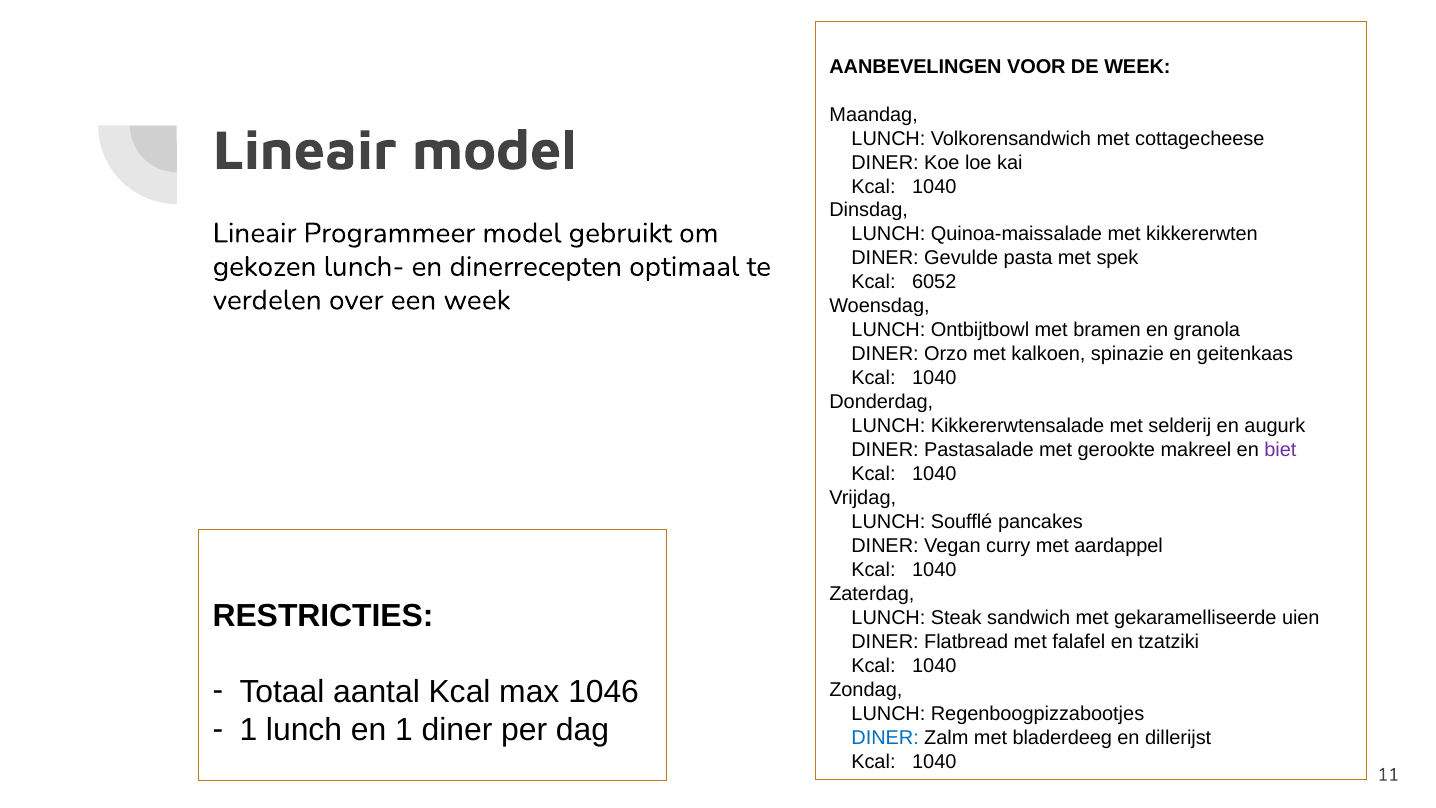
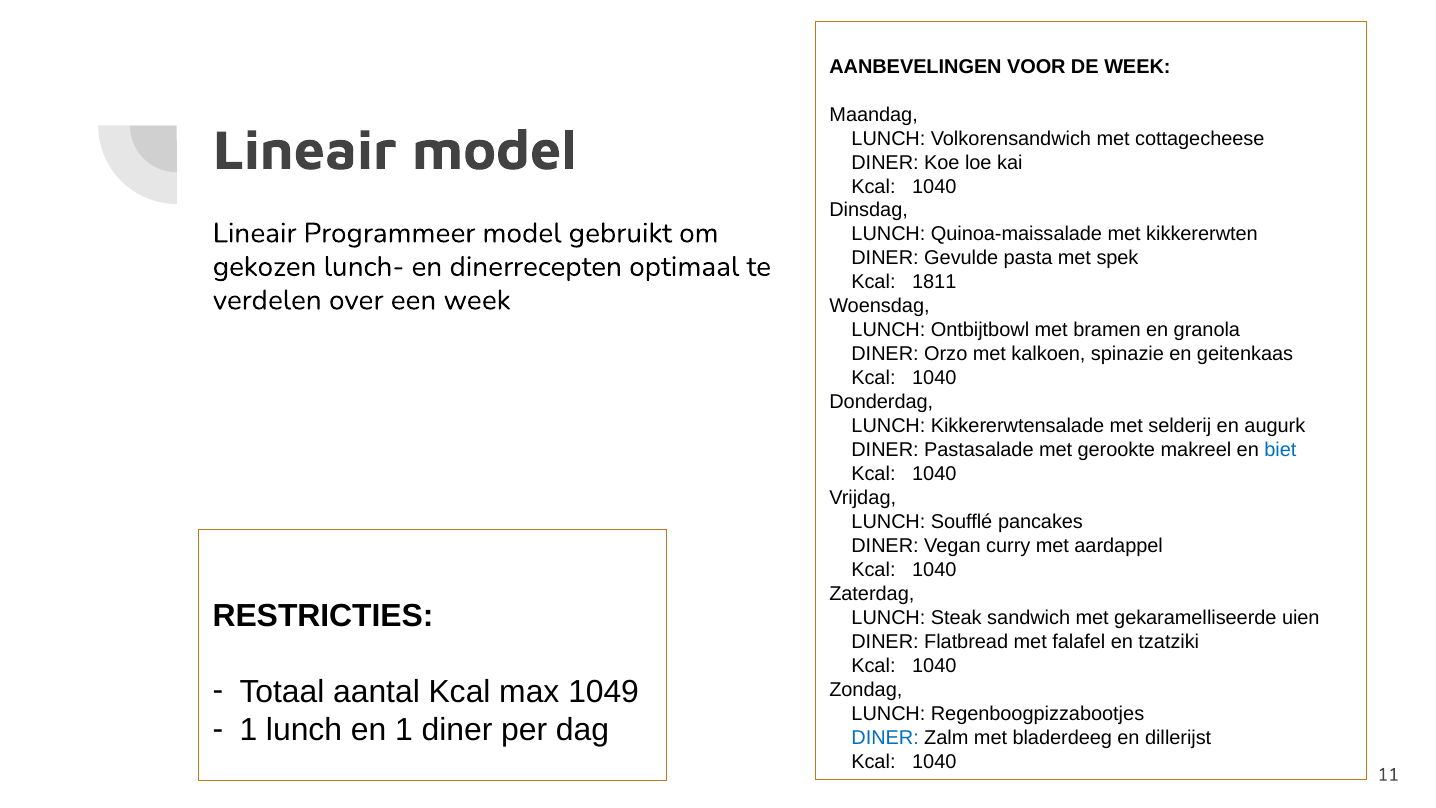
6052: 6052 -> 1811 (934, 282)
biet colour: purple -> blue (1280, 450)
1046: 1046 -> 1049 (604, 692)
